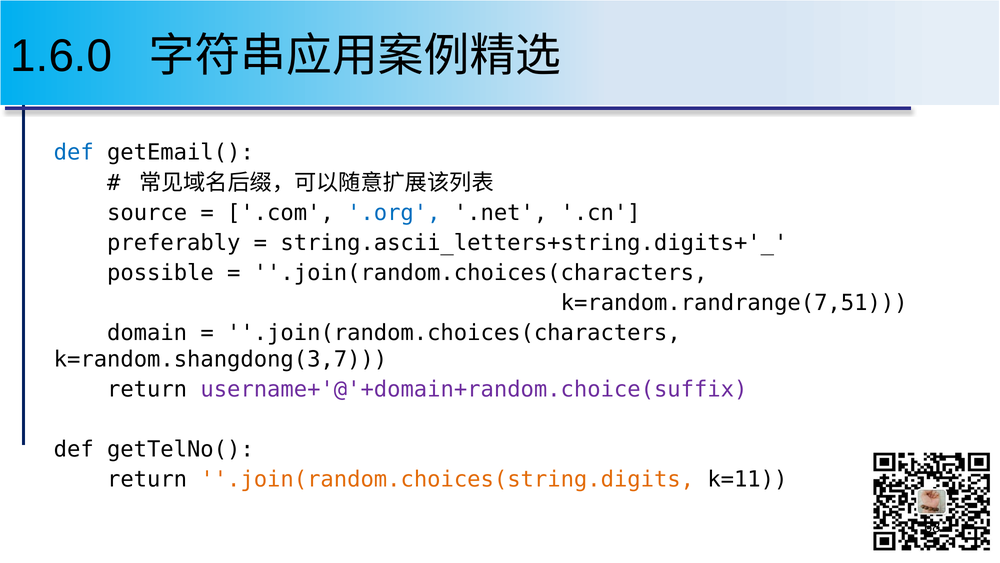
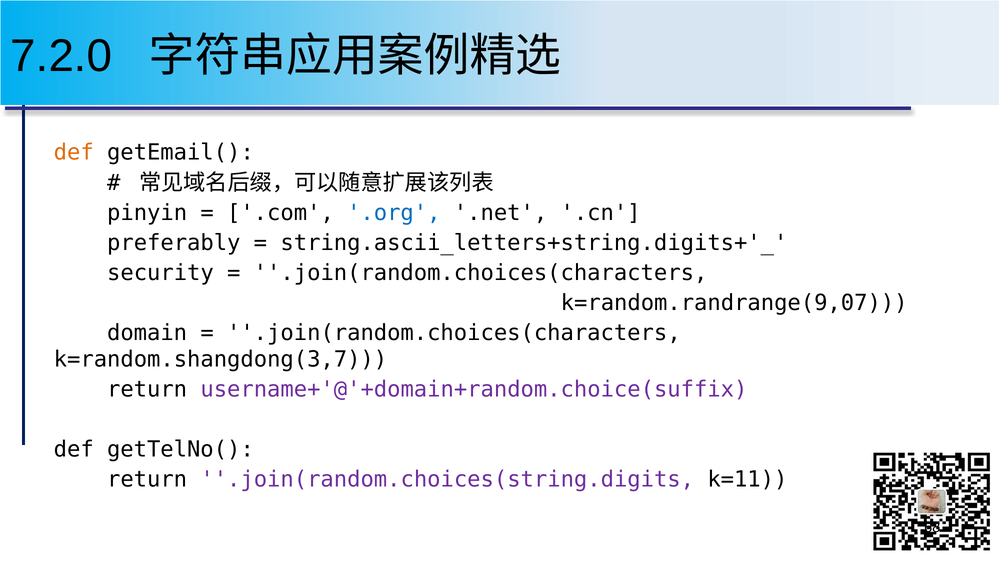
1.6.0: 1.6.0 -> 7.2.0 (61, 56)
def colour: blue -> orange (74, 153)
source: source -> pinyin (147, 213)
possible: possible -> security (160, 273)
k=random.randrange(7,51: k=random.randrange(7,51 -> k=random.randrange(9,07 (734, 303)
.join(random.choices(string.digits colour: orange -> purple (447, 479)
